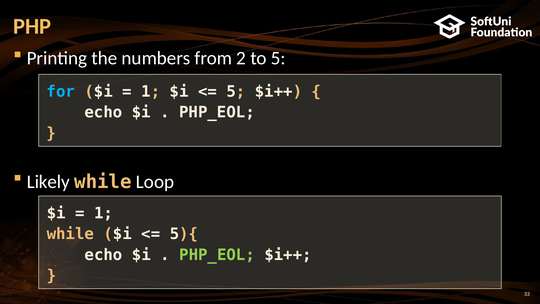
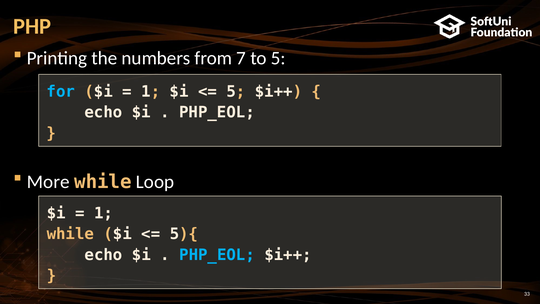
2: 2 -> 7 (241, 58)
Likely: Likely -> More (48, 182)
PHP_EOL colour: light green -> light blue (217, 255)
